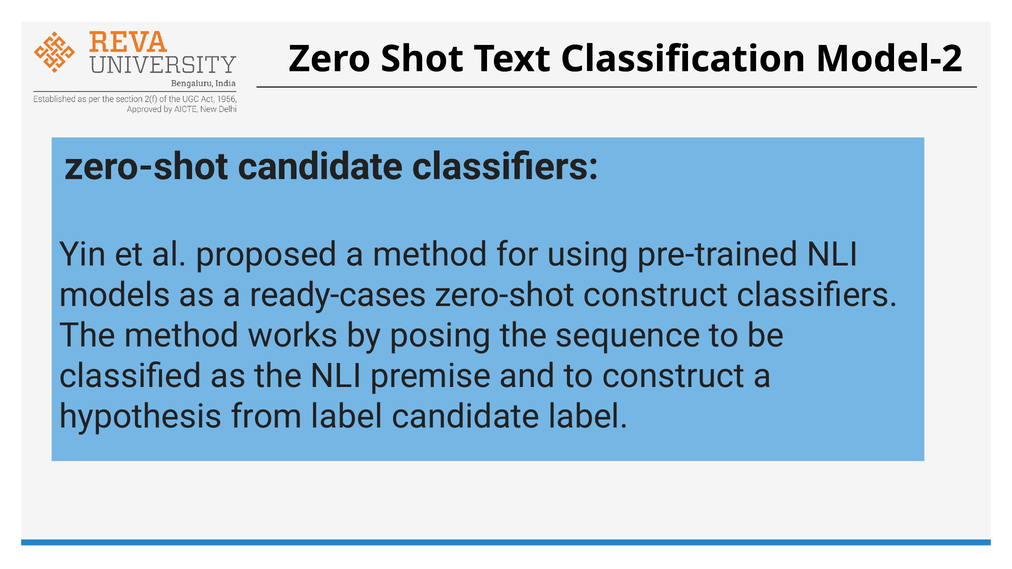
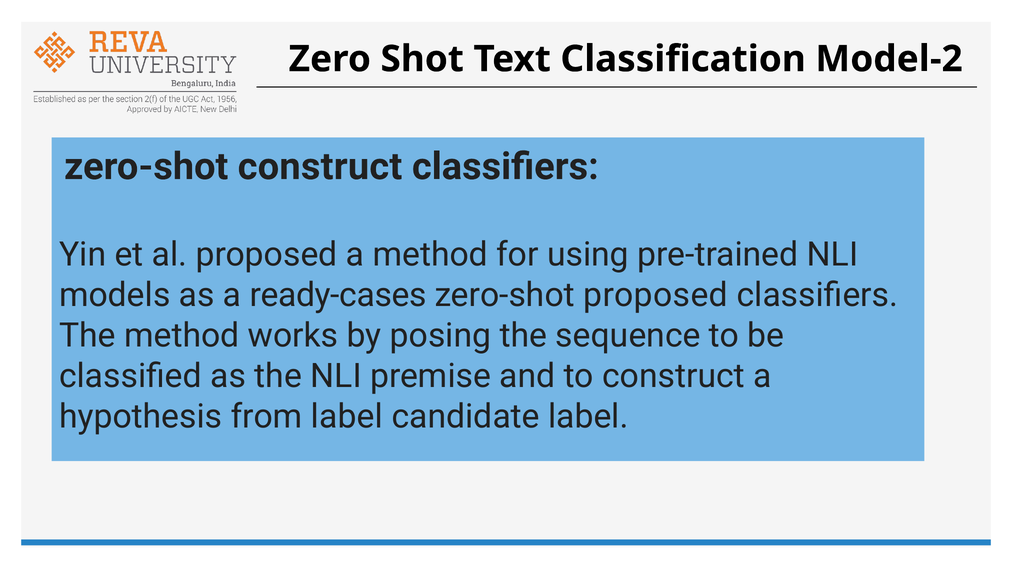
zero-shot candidate: candidate -> construct (320, 167)
zero-shot construct: construct -> proposed (656, 295)
